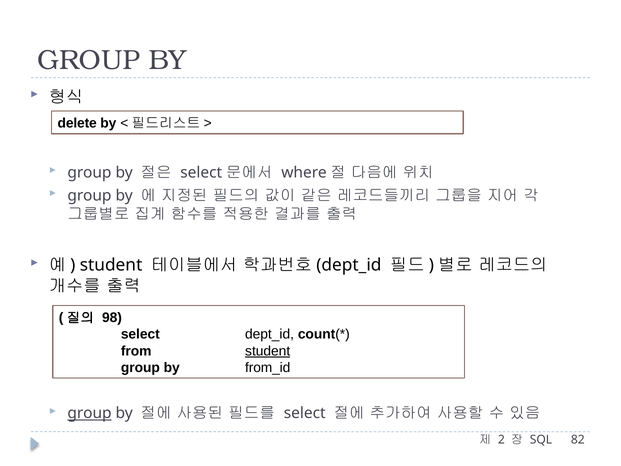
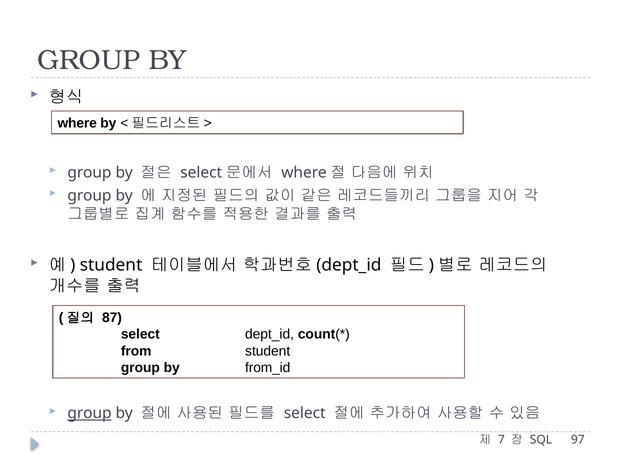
delete: delete -> where (77, 123)
98: 98 -> 87 (112, 318)
student underline: present -> none (268, 351)
2: 2 -> 7 (501, 440)
82: 82 -> 97 (578, 440)
